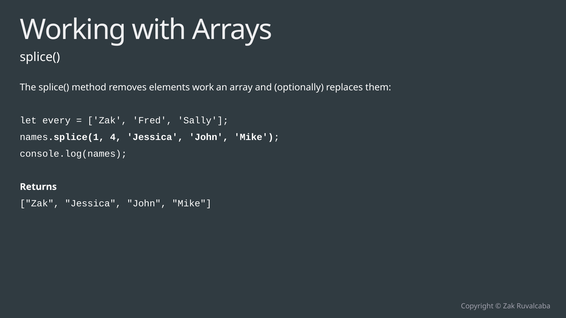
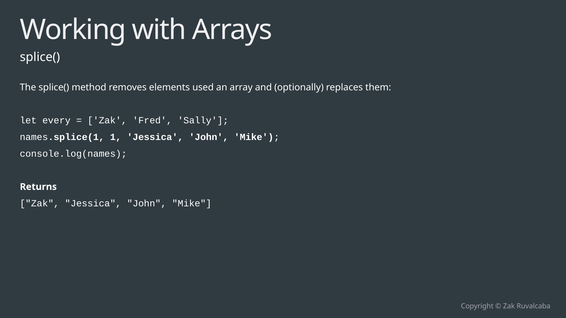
work: work -> used (203, 87)
4: 4 -> 1 (116, 137)
